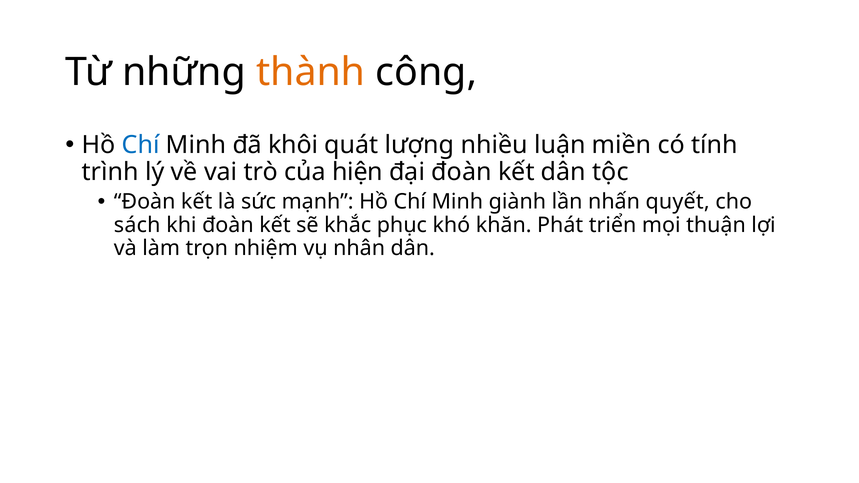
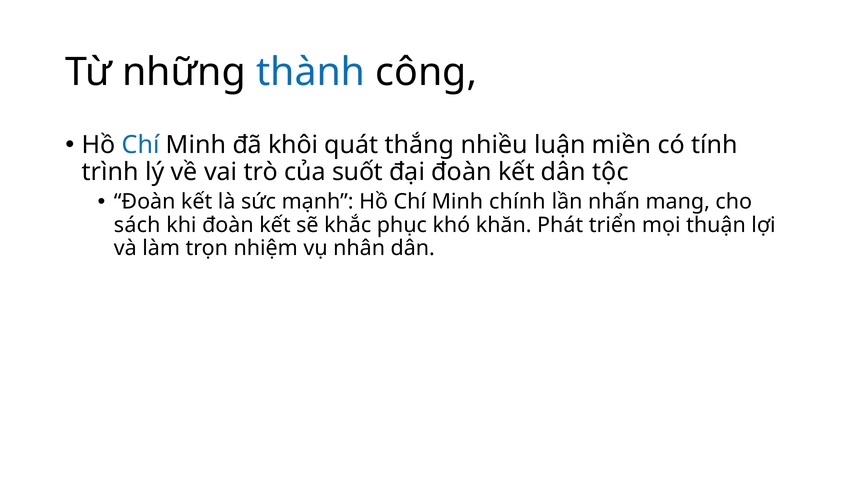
thành colour: orange -> blue (311, 72)
lượng: lượng -> thắng (419, 145)
hiện: hiện -> suốt (358, 172)
giành: giành -> chính (517, 202)
quyết: quyết -> mang (678, 202)
